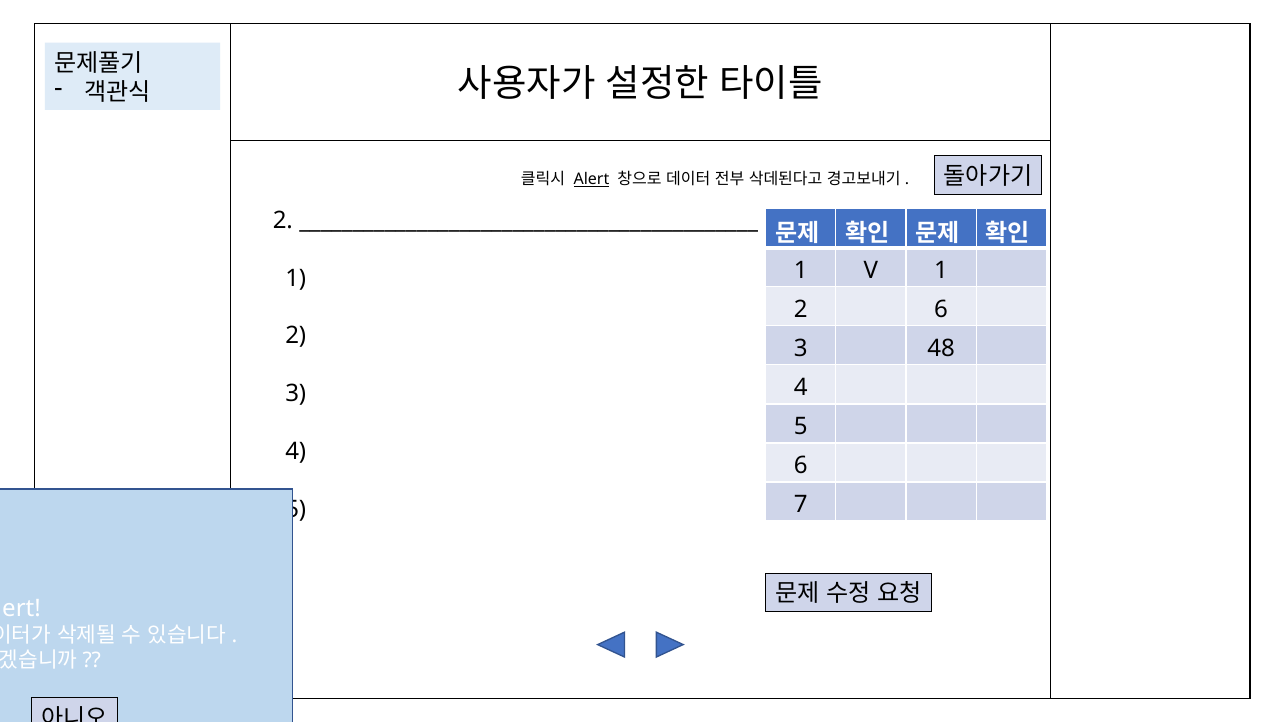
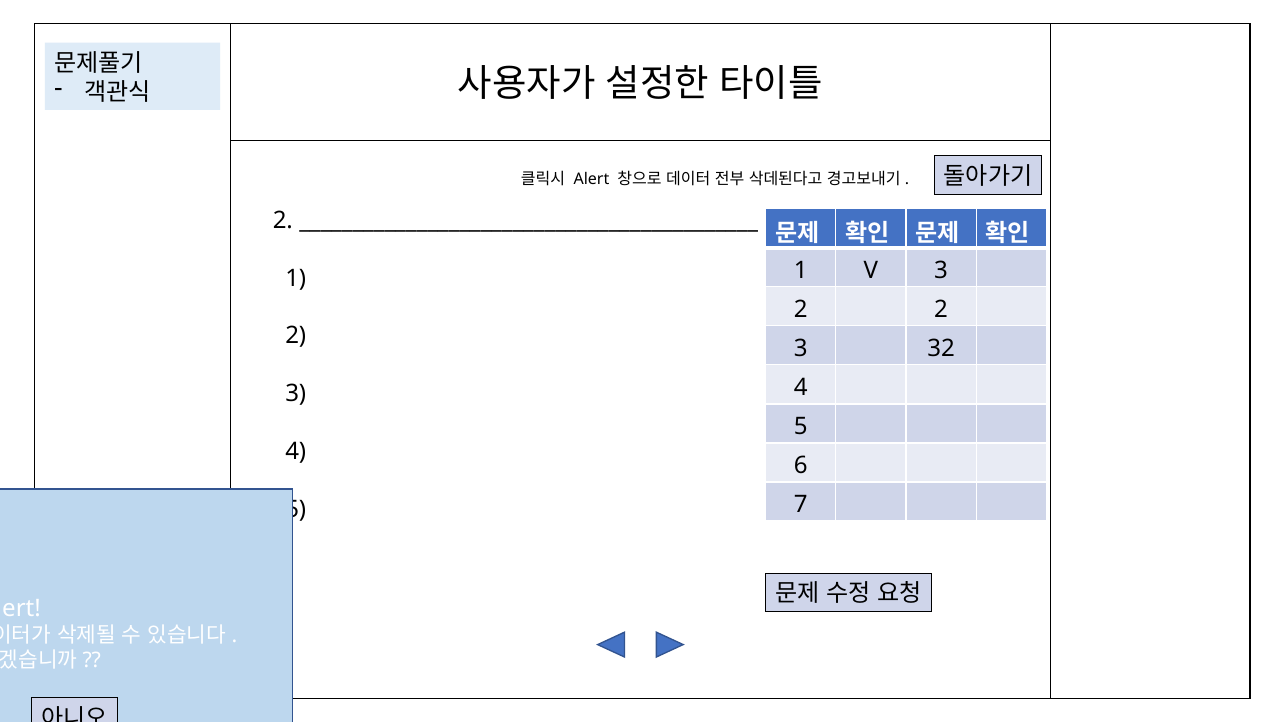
Alert underline: present -> none (591, 179)
V 1: 1 -> 3 (941, 270)
2 6: 6 -> 2 (941, 309)
48: 48 -> 32 (941, 349)
